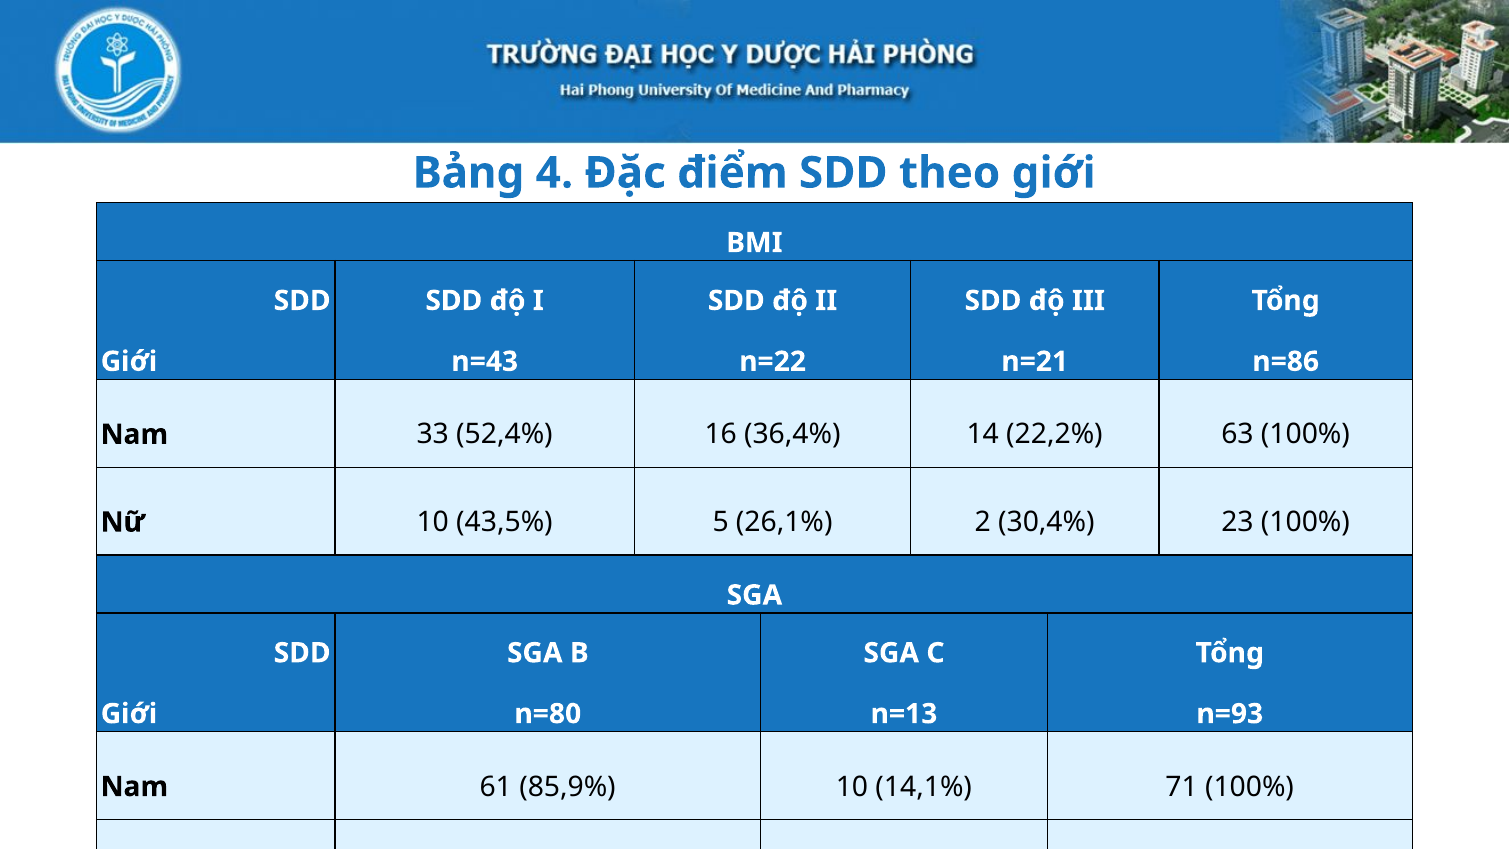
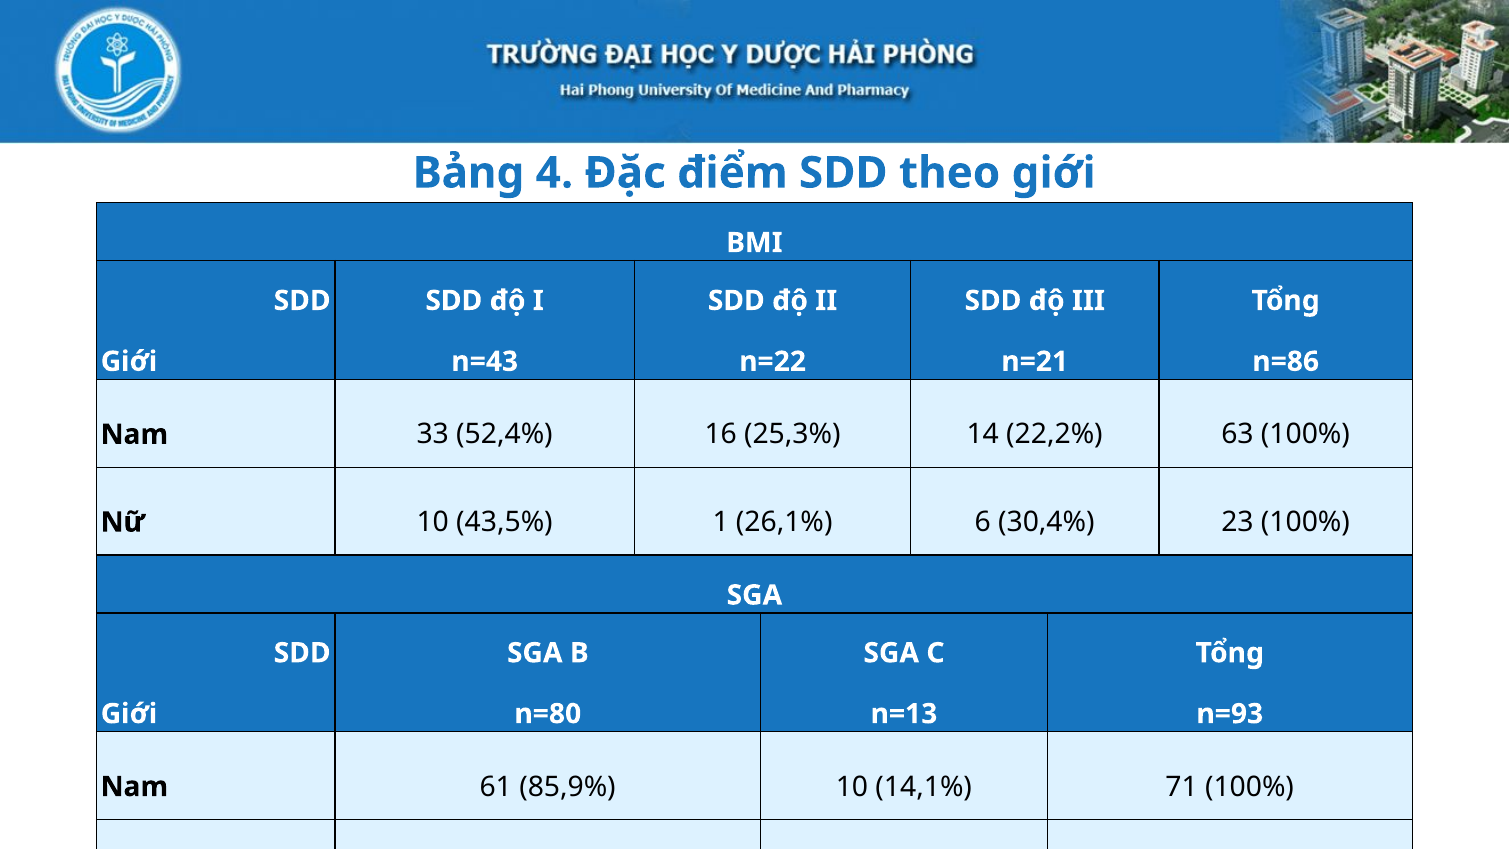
36,4%: 36,4% -> 25,3% (792, 434)
5: 5 -> 1 (721, 522)
2: 2 -> 6 (983, 522)
